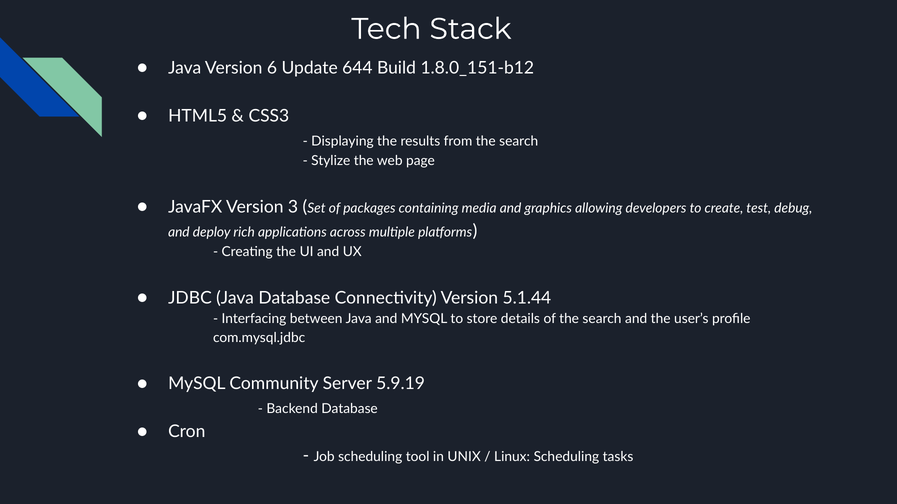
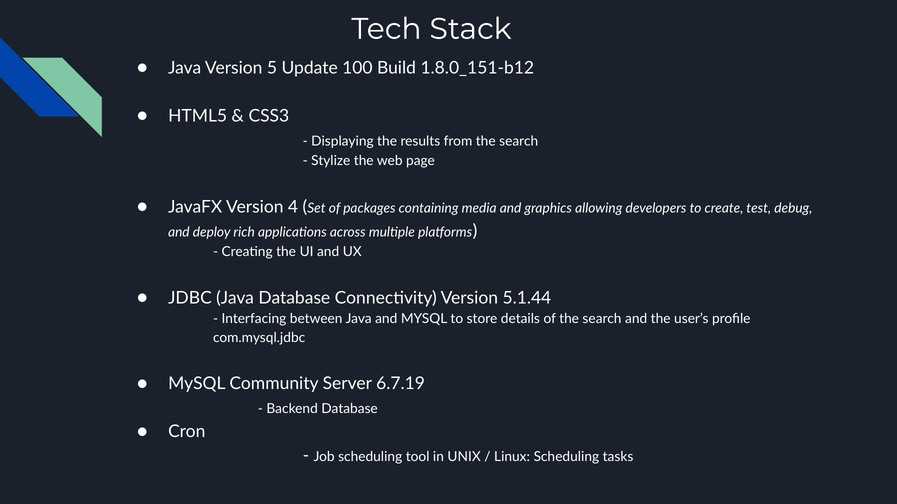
6: 6 -> 5 (272, 68)
644: 644 -> 100 (357, 68)
3: 3 -> 4 (293, 207)
5.9.19: 5.9.19 -> 6.7.19 (401, 384)
